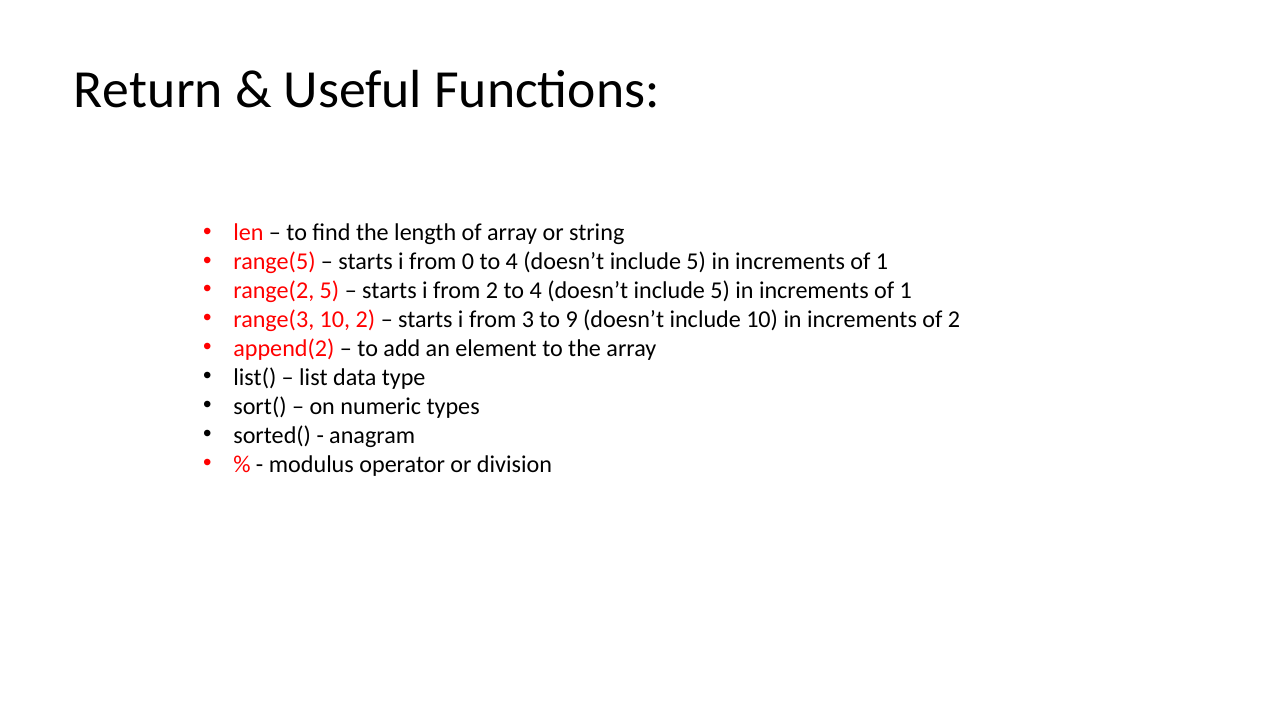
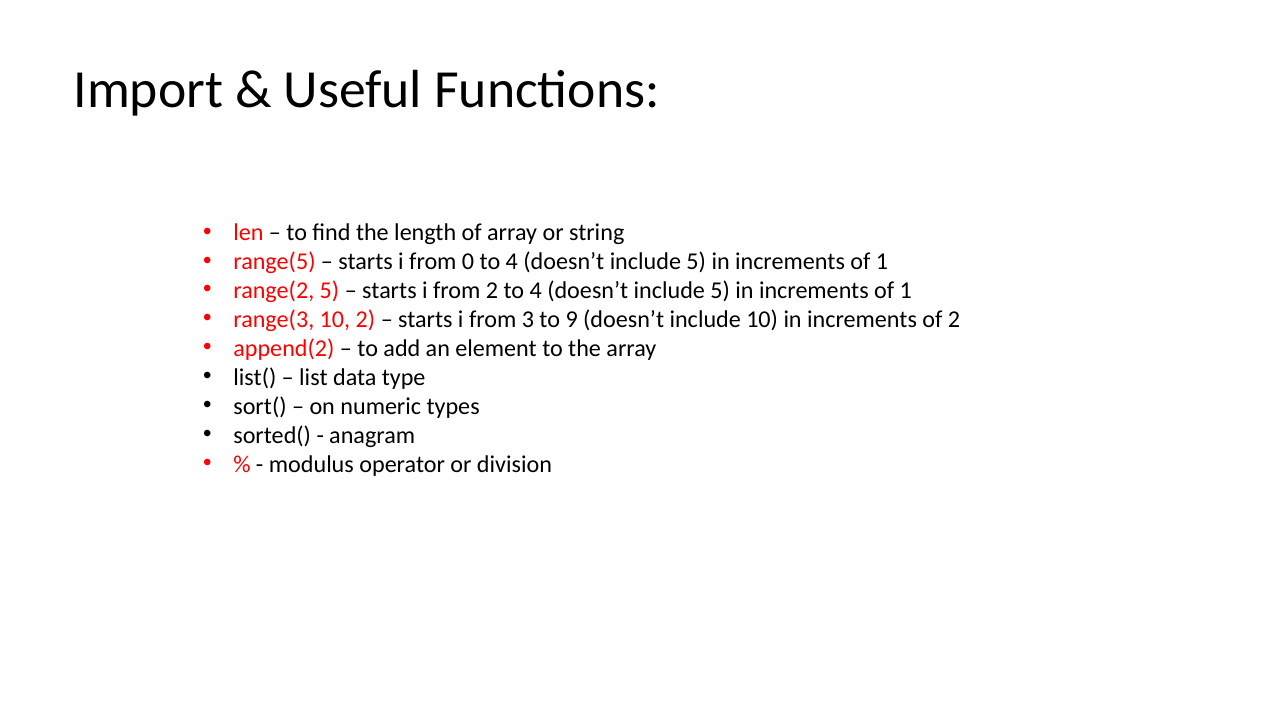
Return: Return -> Import (148, 90)
